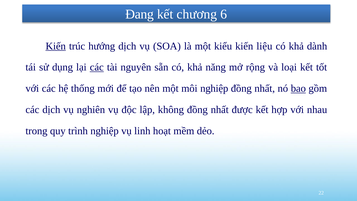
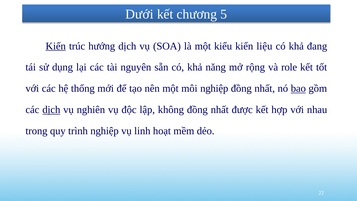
Đang: Đang -> Dưới (139, 14)
6: 6 -> 5 (224, 14)
dành: dành -> đang (317, 46)
các underline: present -> none (97, 67)
loại: loại -> role (289, 67)
dịch underline: none -> present (51, 110)
